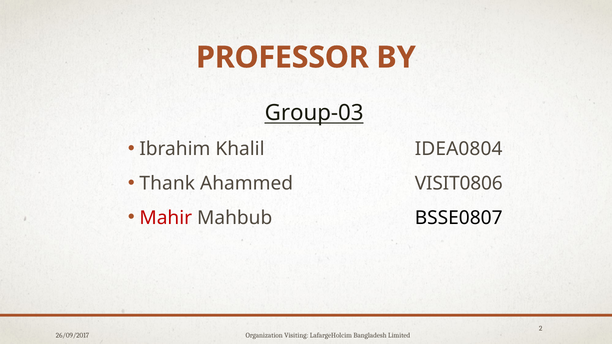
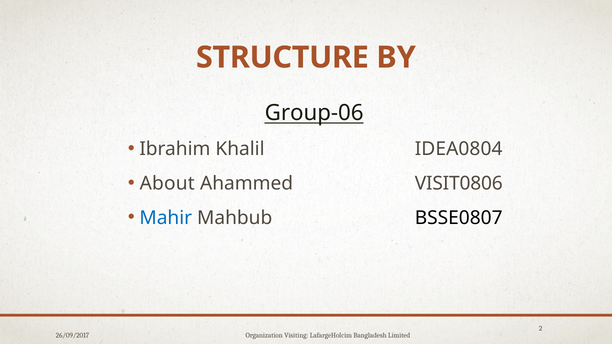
PROFESSOR: PROFESSOR -> STRUCTURE (282, 57)
Group-03: Group-03 -> Group-06 (314, 113)
Thank: Thank -> About (167, 183)
Mahir colour: red -> blue (166, 218)
